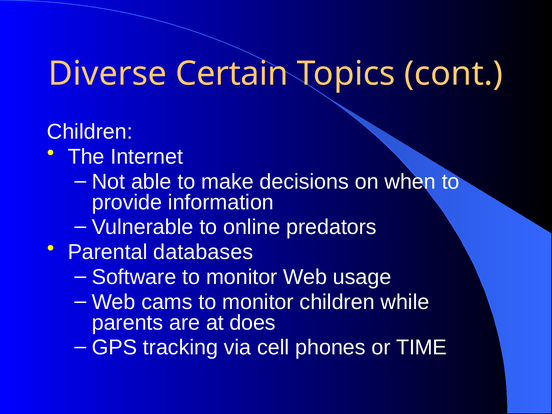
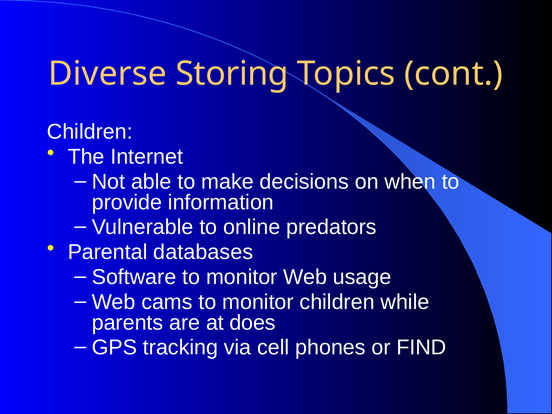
Certain: Certain -> Storing (232, 74)
TIME: TIME -> FIND (421, 348)
